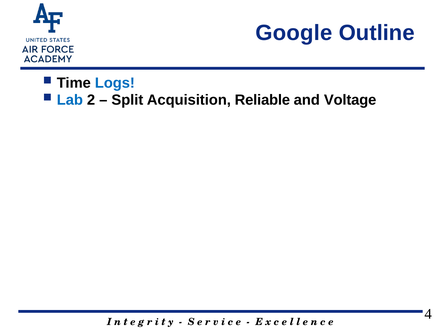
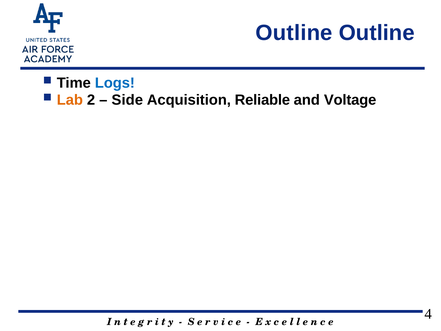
Google: Google -> Outline (294, 33)
Lab colour: blue -> orange (70, 100)
Split: Split -> Side (127, 100)
